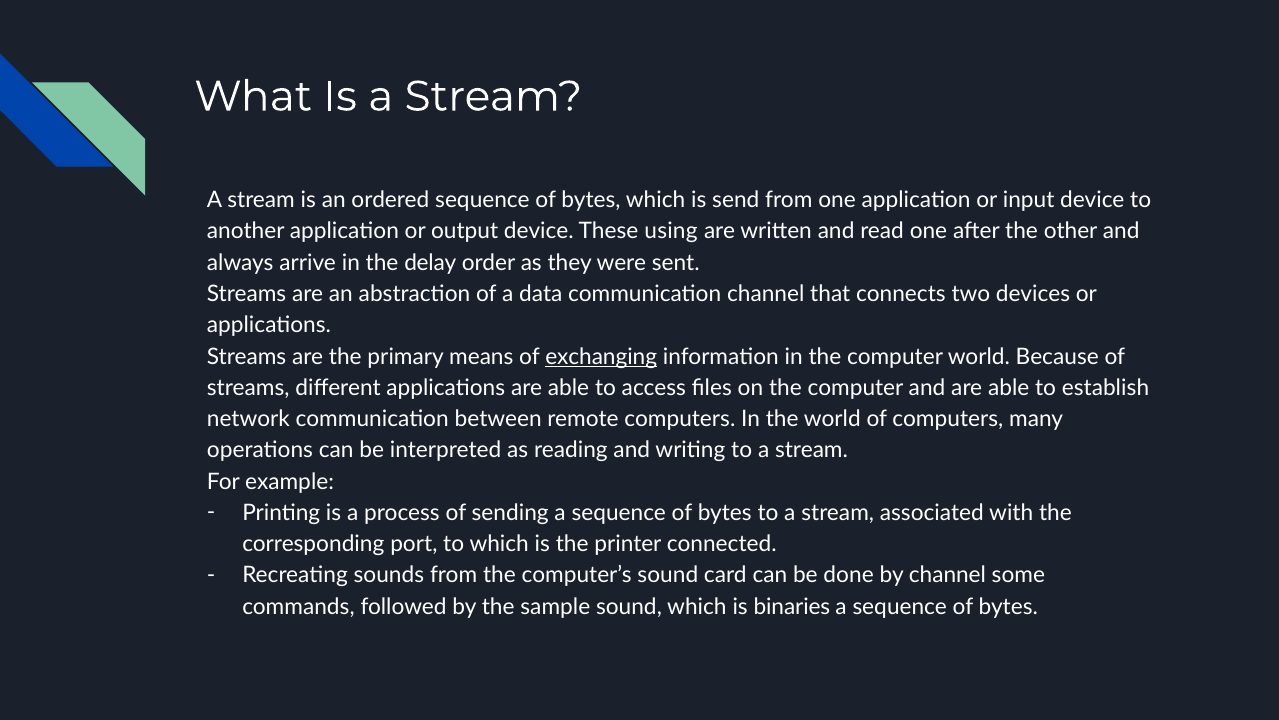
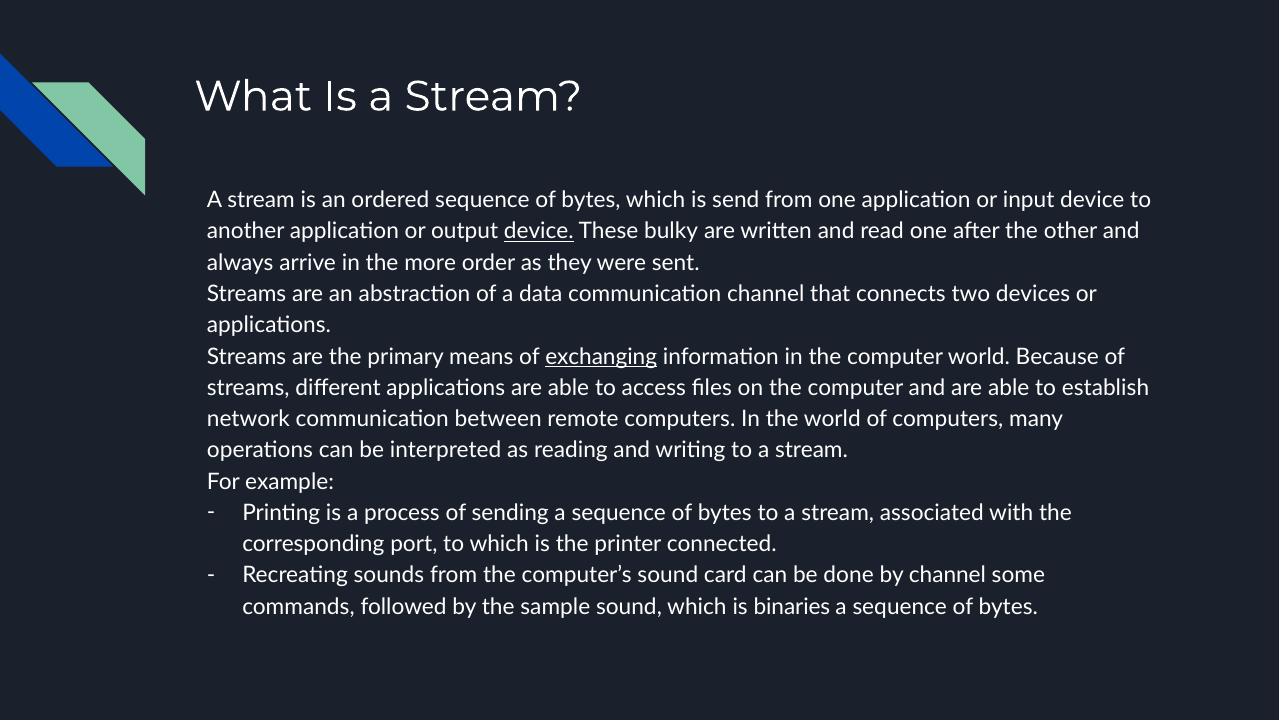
device underline: none -> present (539, 231)
using: using -> bulky (671, 231)
delay: delay -> more (430, 263)
